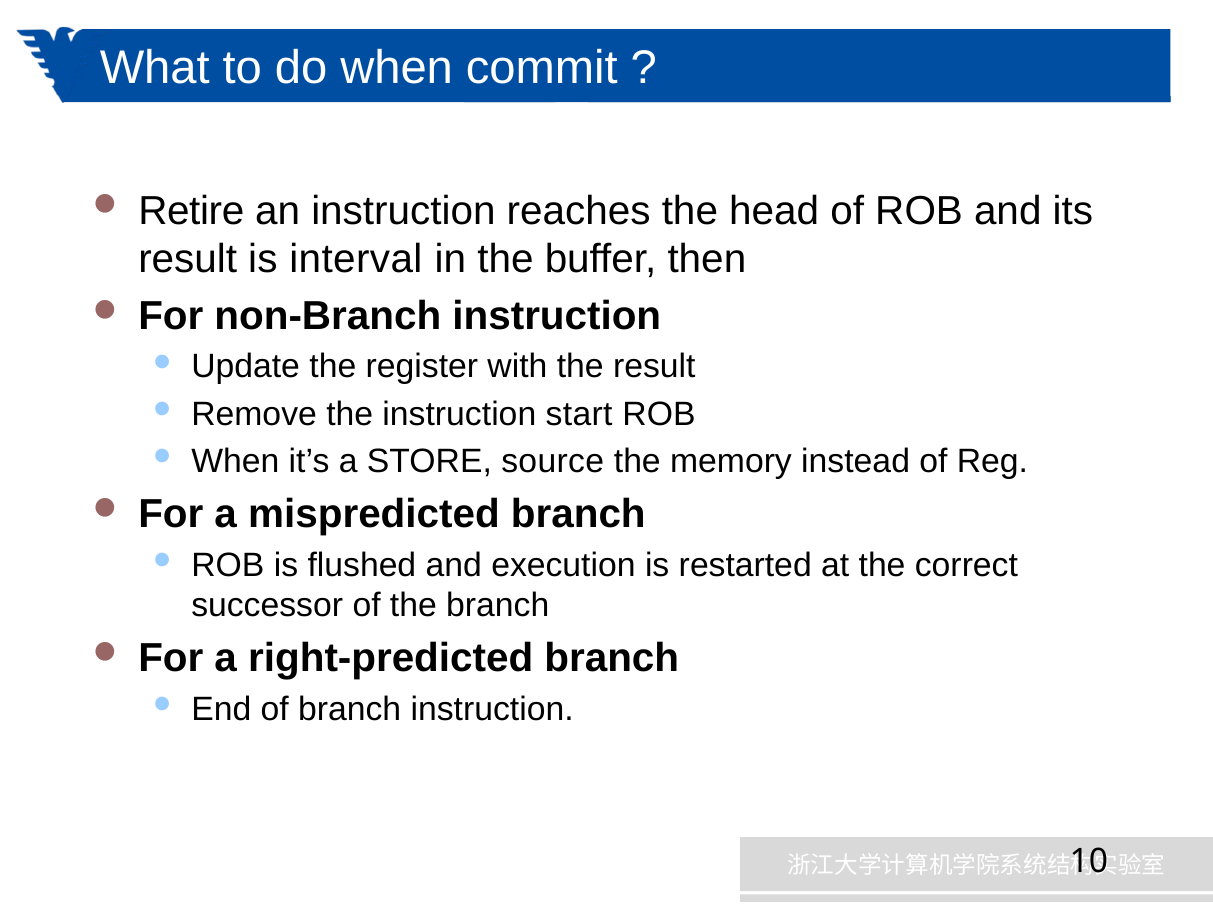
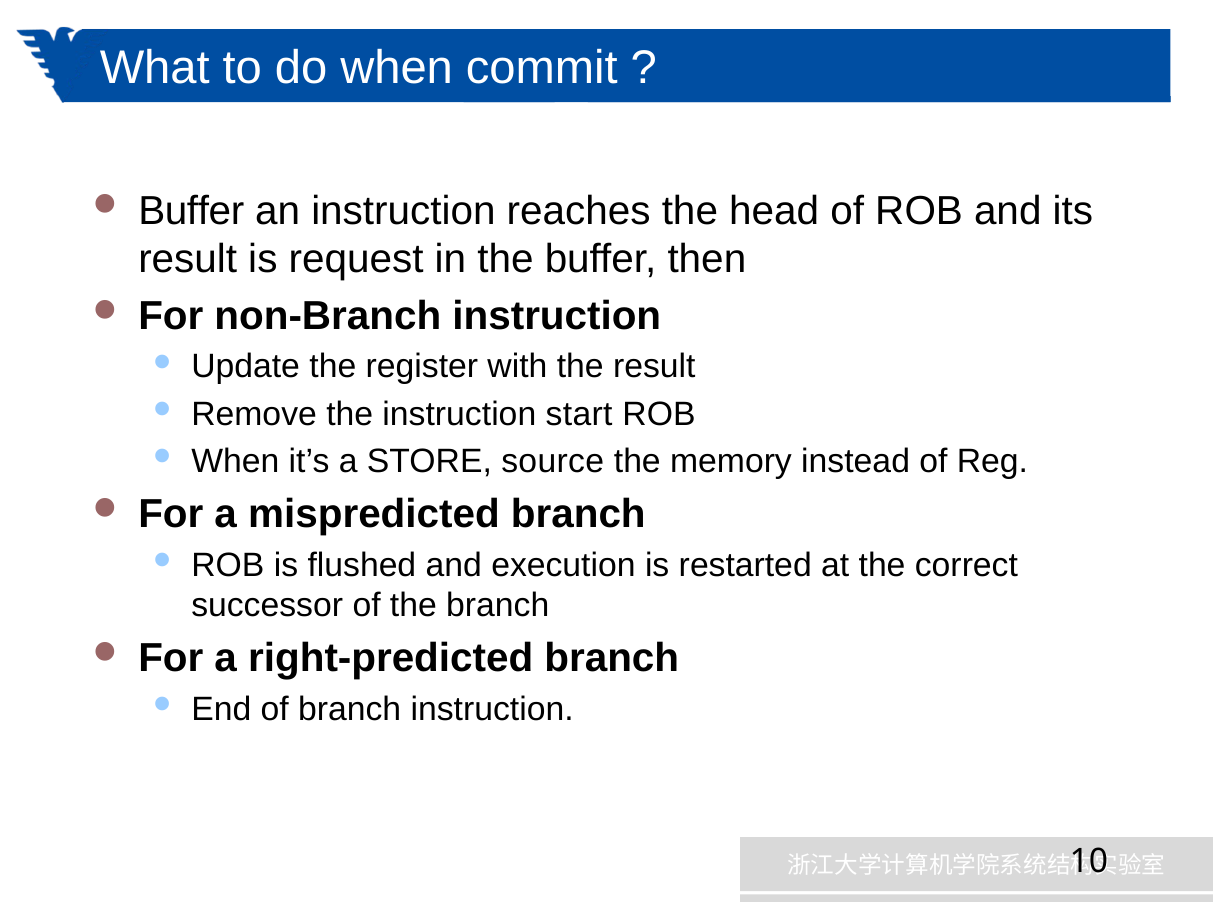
Retire: Retire -> Buffer (191, 211)
interval: interval -> request (356, 259)
